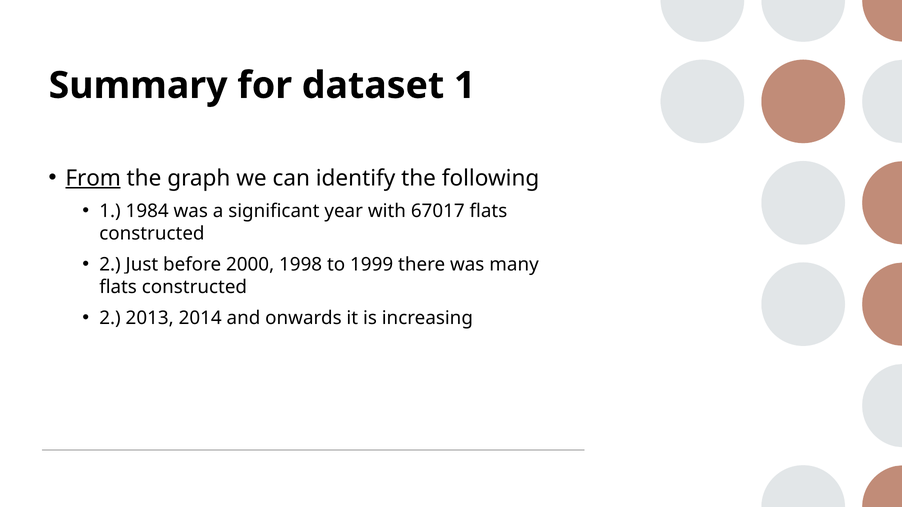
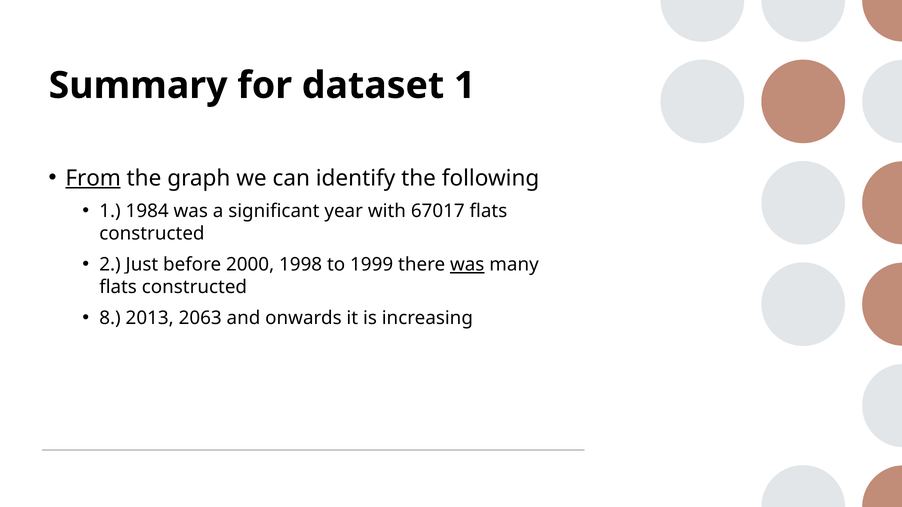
was underline: none -> present (467, 265)
2: 2 -> 8 (110, 318)
2014: 2014 -> 2063 (200, 318)
